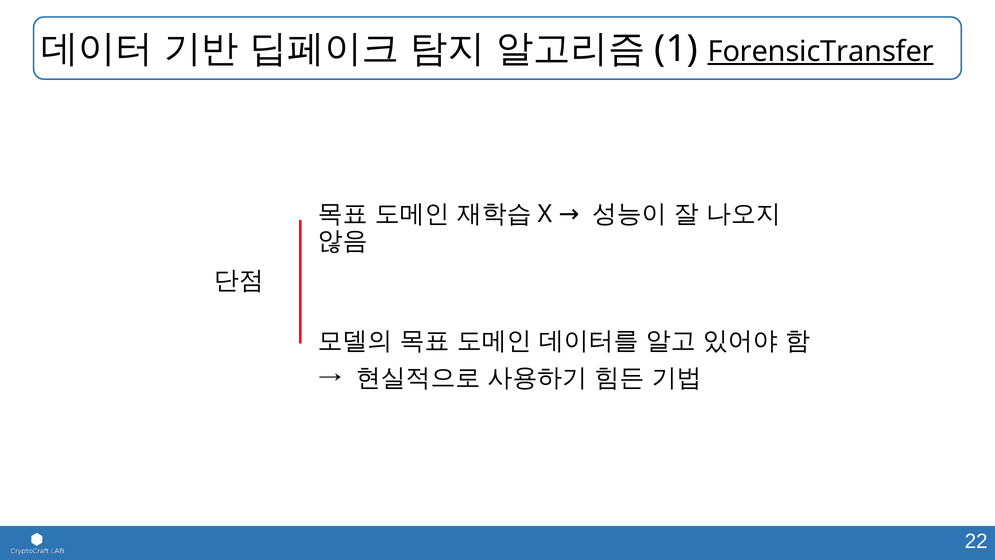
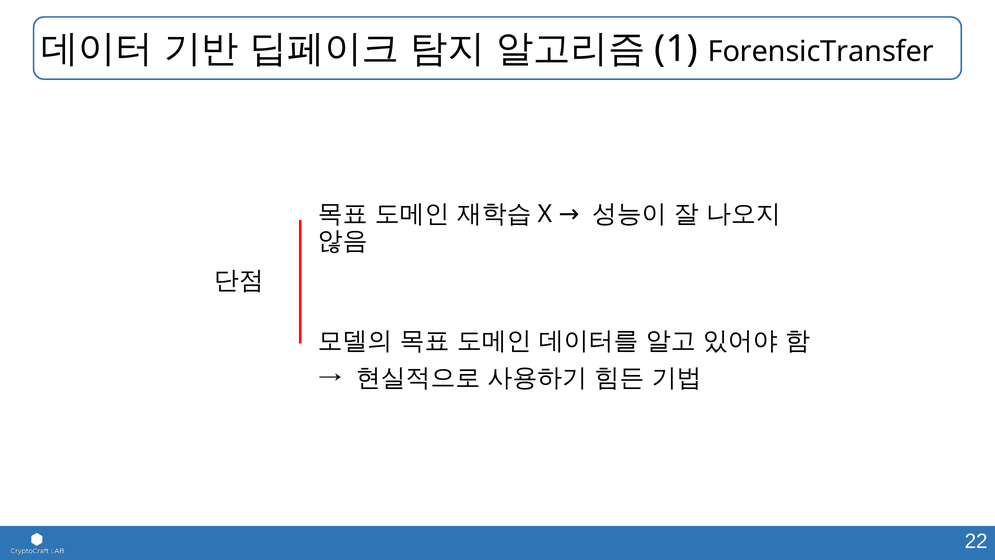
ForensicTransfer underline: present -> none (821, 52)
